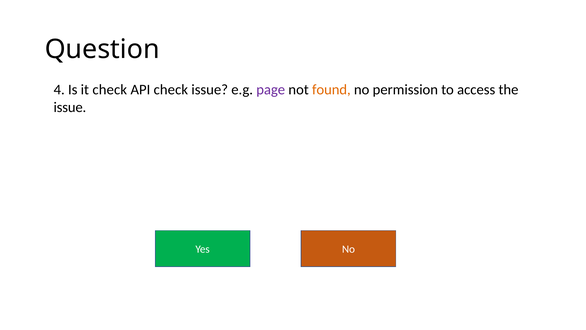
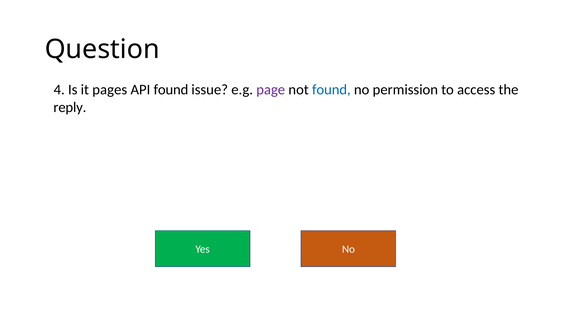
it check: check -> pages (110, 90)
API check: check -> found (171, 90)
found colour: orange -> blue (331, 90)
issue: issue -> reply (70, 107)
